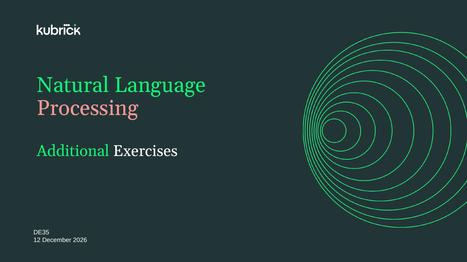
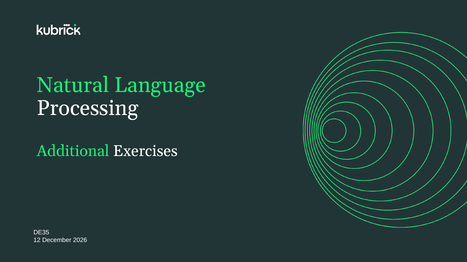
Processing colour: pink -> white (88, 108)
